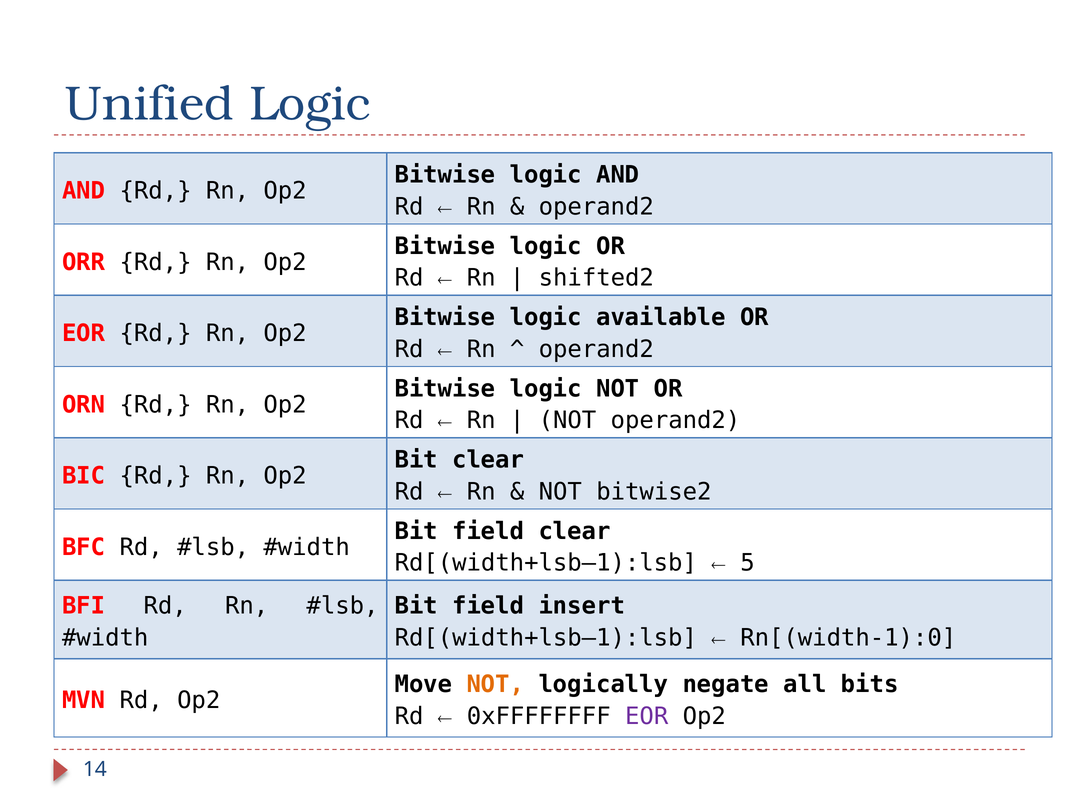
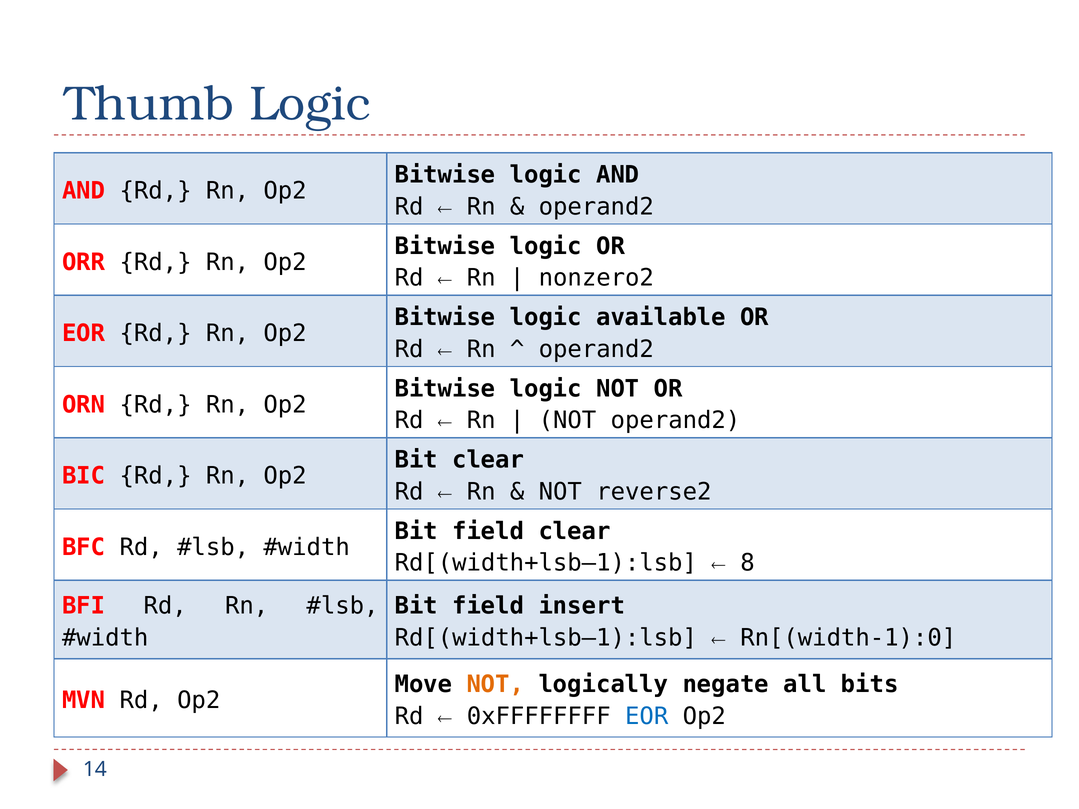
Unified: Unified -> Thumb (149, 104)
shifted2: shifted2 -> nonzero2 (596, 278)
bitwise2: bitwise2 -> reverse2 (654, 492)
5: 5 -> 8 (748, 563)
EOR colour: purple -> blue (647, 716)
